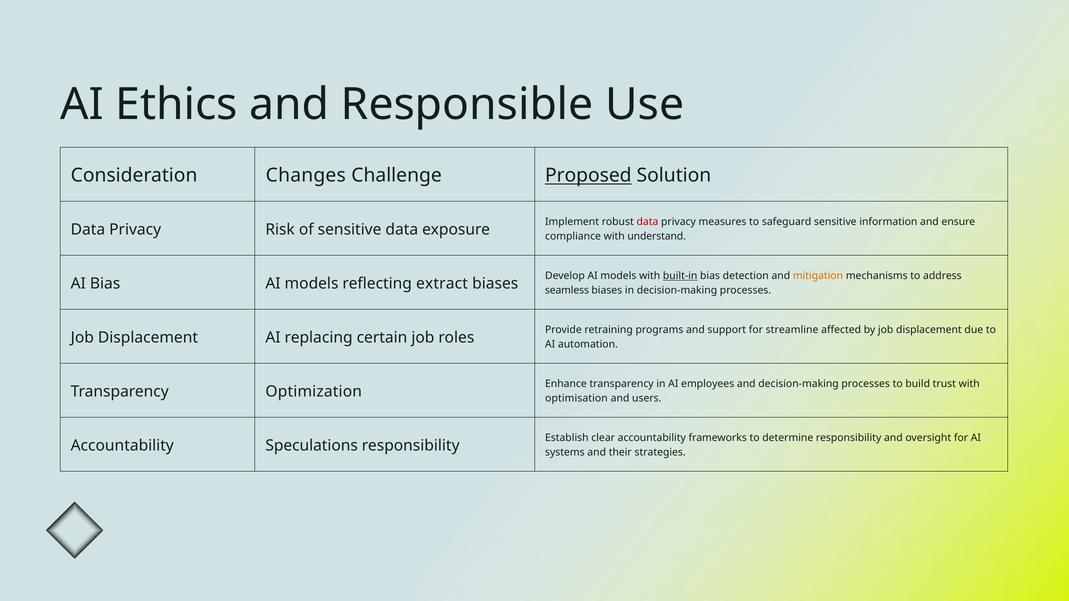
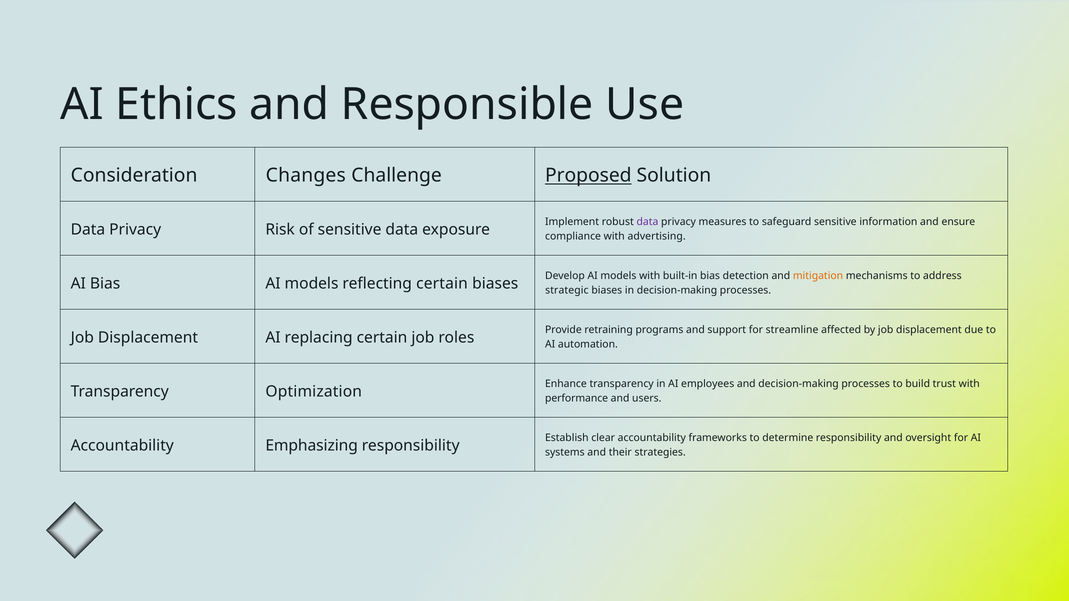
data colour: red -> purple (647, 222)
understand: understand -> advertising (657, 236)
built-in underline: present -> none (680, 276)
reflecting extract: extract -> certain (442, 284)
seamless: seamless -> strategic (567, 290)
optimisation: optimisation -> performance (577, 399)
Speculations: Speculations -> Emphasizing (312, 446)
